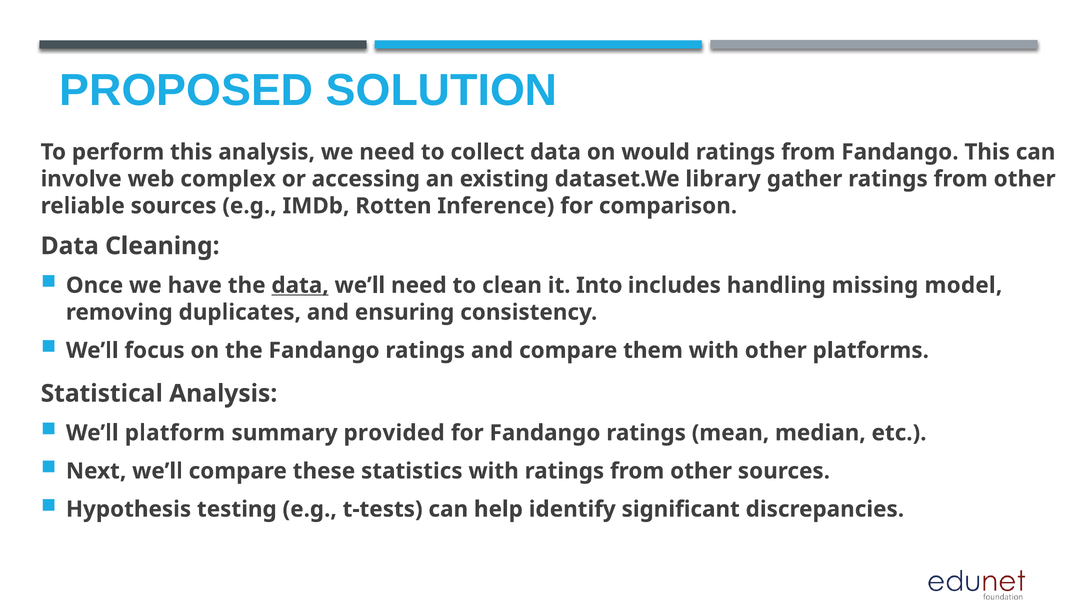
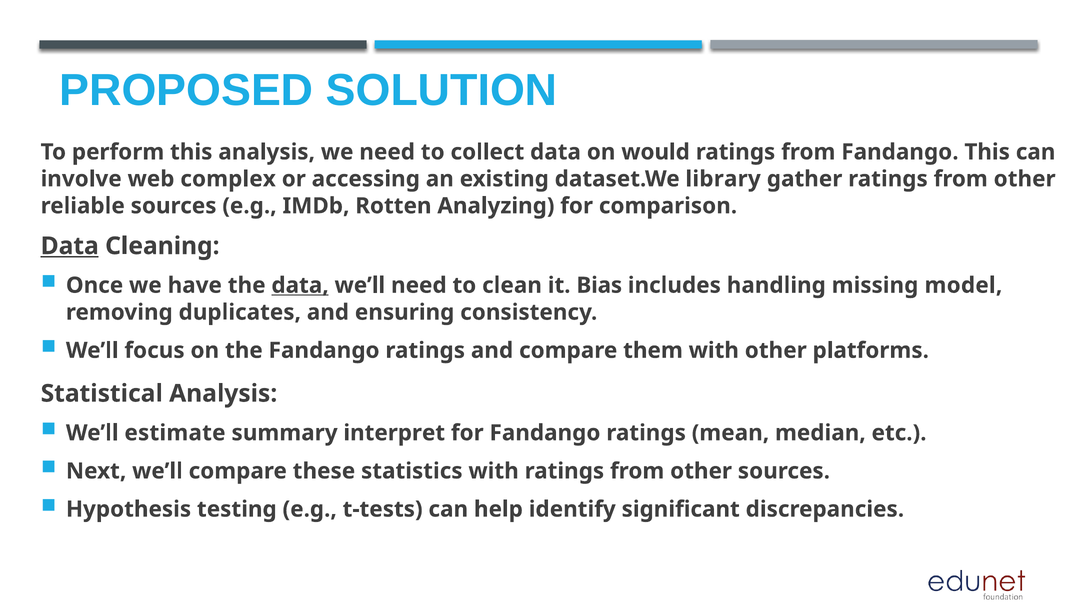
Inference: Inference -> Analyzing (496, 206)
Data underline: none -> present (70, 246)
Into: Into -> Bias (599, 285)
platform: platform -> estimate (175, 433)
provided: provided -> interpret (394, 433)
